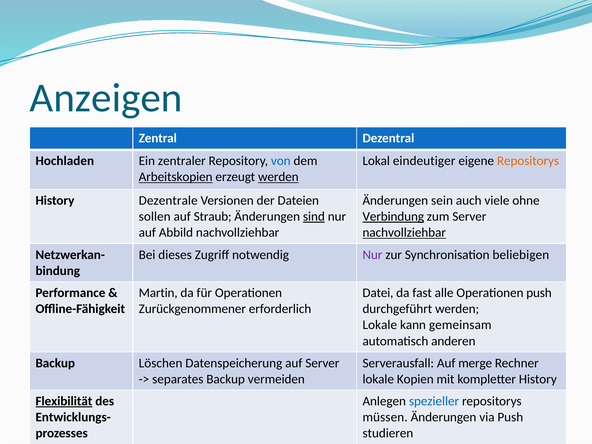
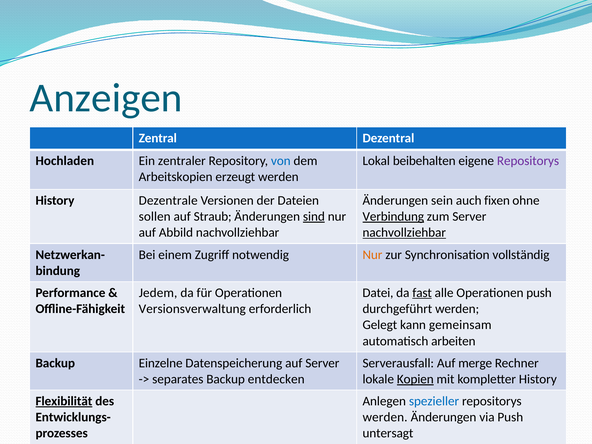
eindeutiger: eindeutiger -> beibehalten (424, 161)
Repositorys colour: orange -> purple (528, 161)
Arbeitskopien underline: present -> none (176, 177)
werden underline: present -> none (278, 177)
viele: viele -> fixen (497, 200)
dieses: dieses -> einem (175, 255)
Nur colour: purple -> orange (372, 255)
beliebigen: beliebigen -> vollständig (521, 255)
Martin: Martin -> Jedem (158, 293)
fast underline: none -> present (422, 293)
Zurückgenommener: Zurückgenommener -> Versionsverwaltung (192, 309)
Lokale: Lokale -> Gelegt (380, 325)
anderen: anderen -> arbeiten (453, 341)
Löschen: Löschen -> Einzelne (161, 363)
vermeiden: vermeiden -> entdecken (276, 379)
Kopien underline: none -> present (415, 379)
müssen: müssen -> werden (385, 417)
studieren: studieren -> untersagt (388, 433)
